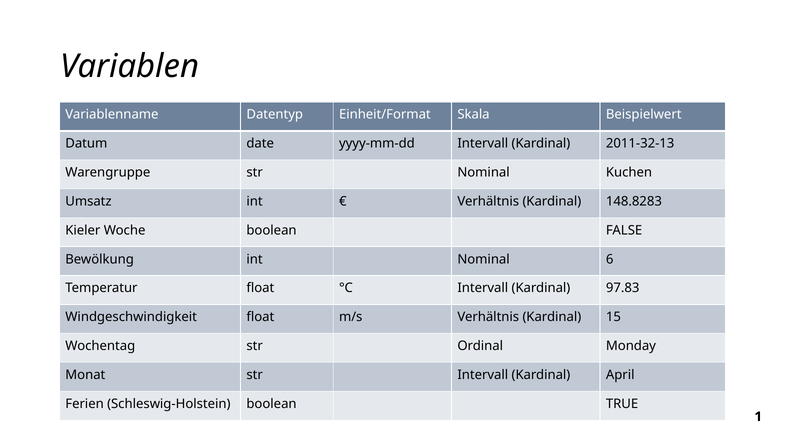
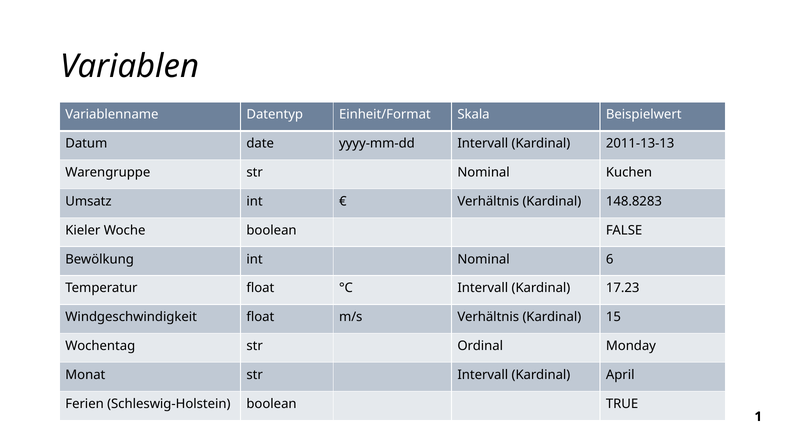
2011-32-13: 2011-32-13 -> 2011-13-13 (640, 143)
97.83: 97.83 -> 17.23 (623, 288)
